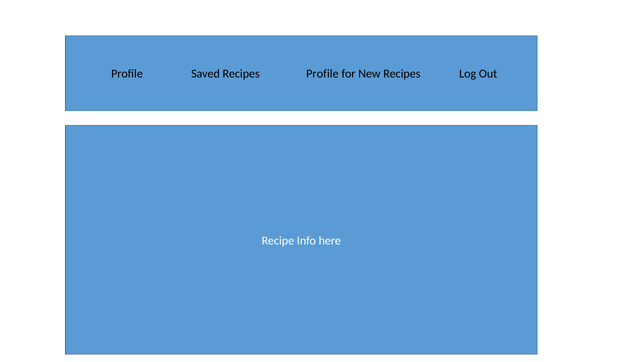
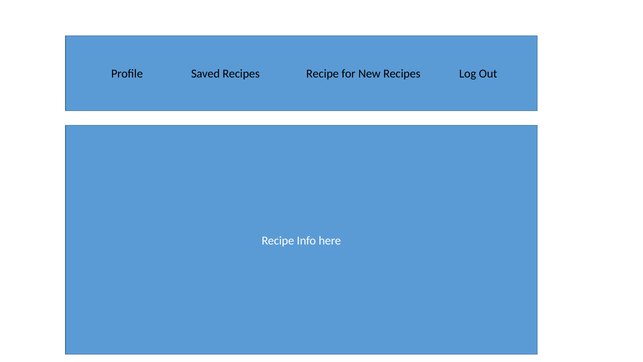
Profile Profile: Profile -> Recipe (322, 74)
